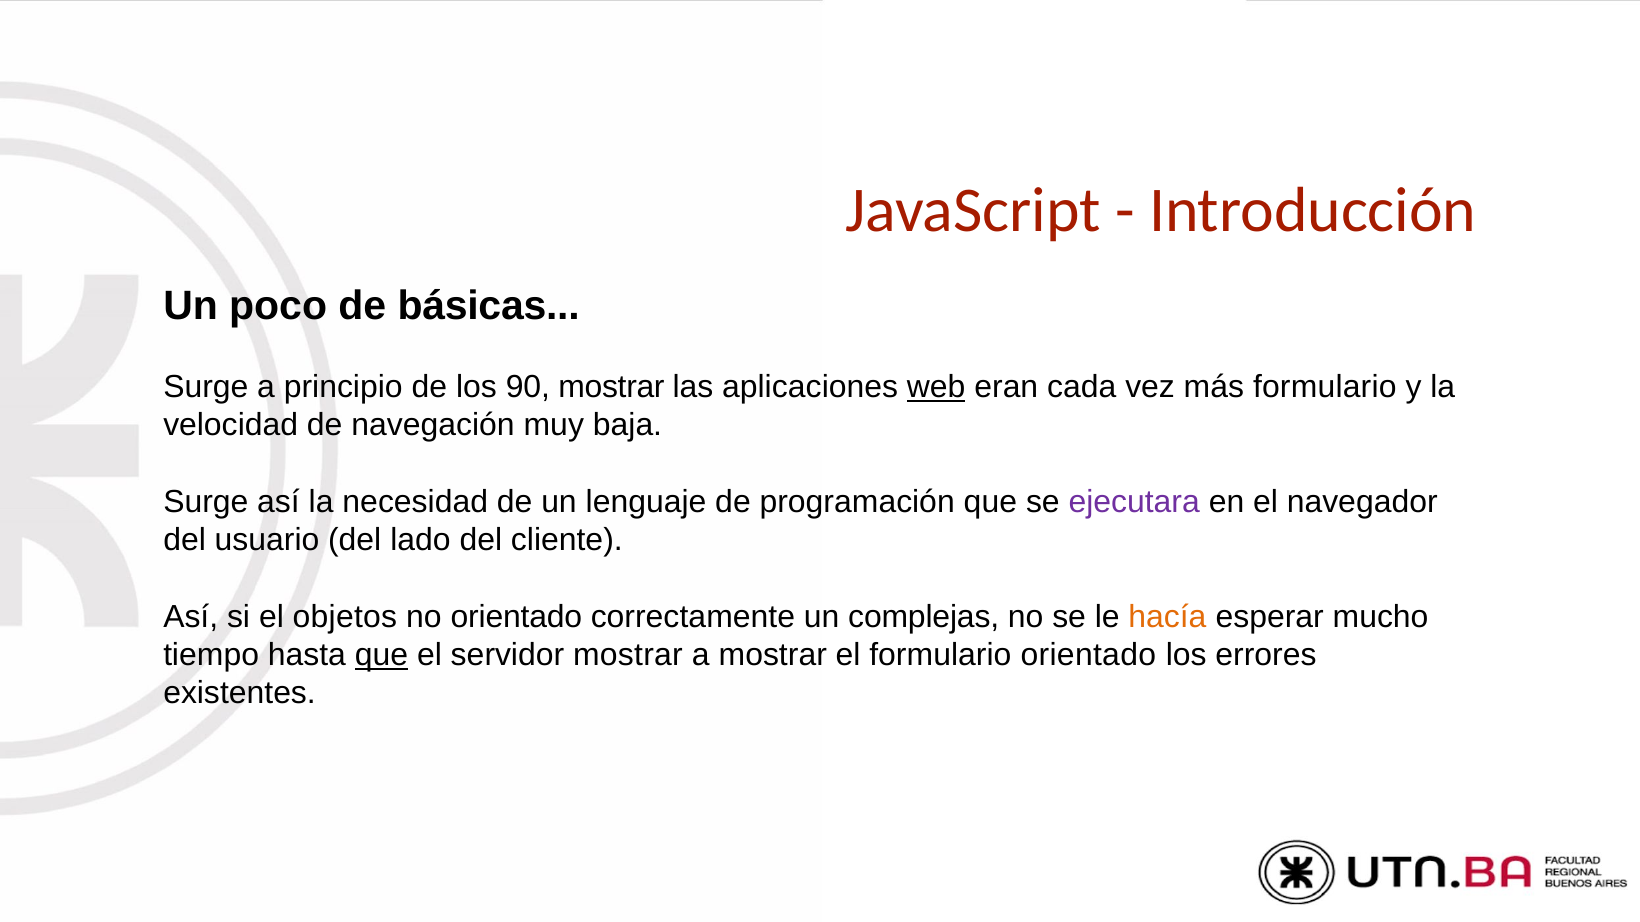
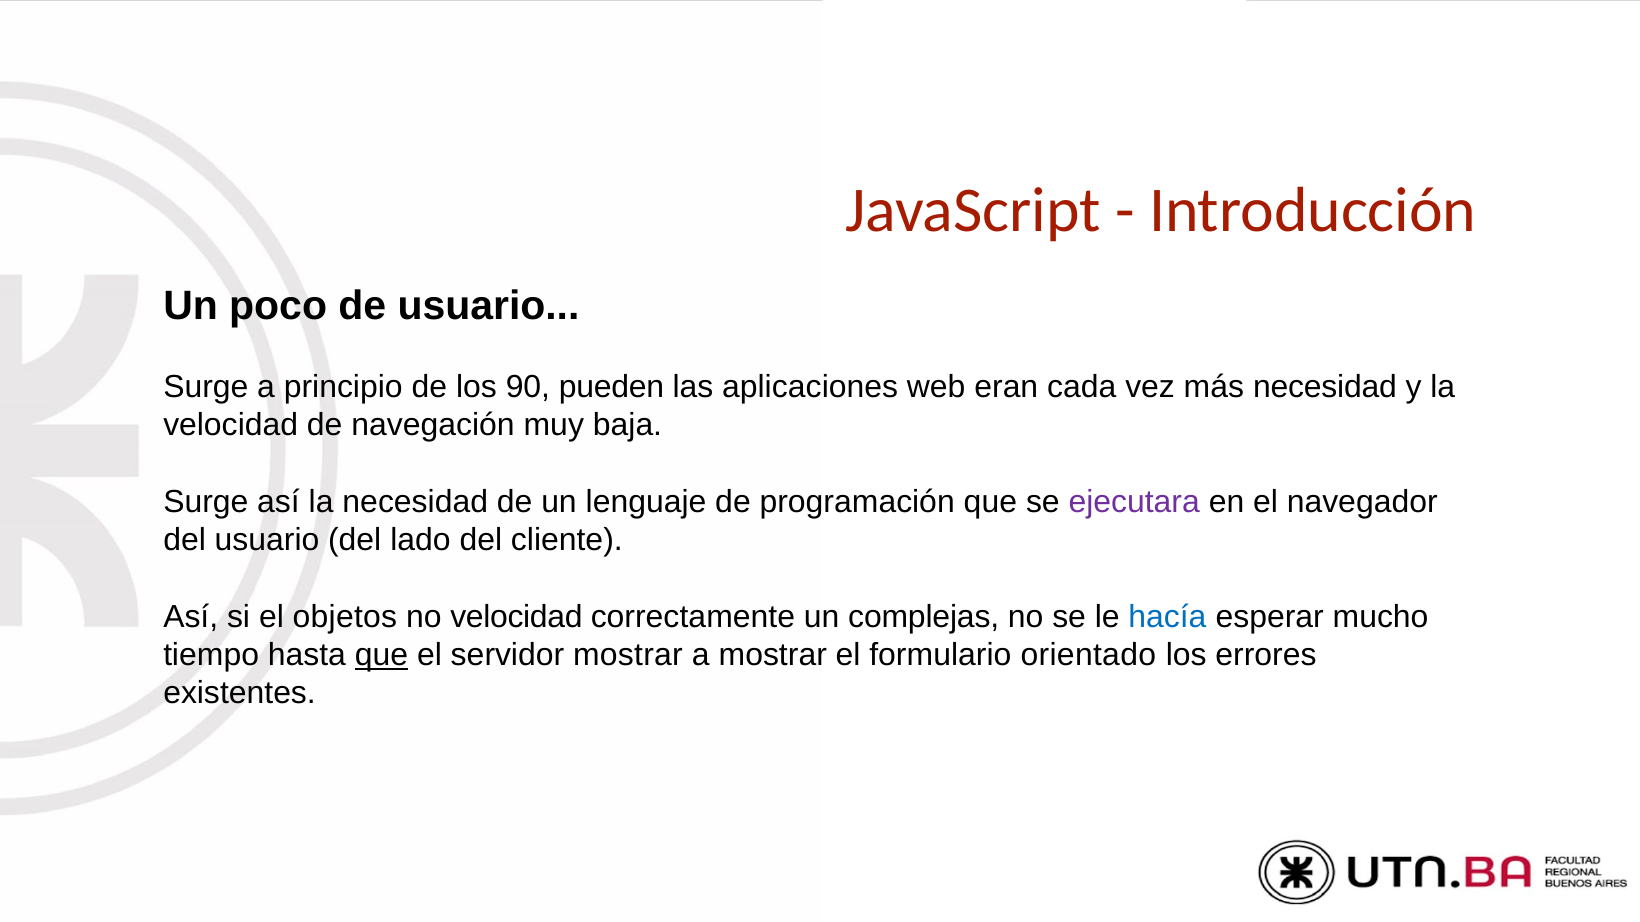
de básicas: básicas -> usuario (488, 306)
90 mostrar: mostrar -> pueden (611, 387)
web underline: present -> none (936, 387)
más formulario: formulario -> necesidad (1325, 387)
no orientado: orientado -> velocidad (516, 617)
hacía colour: orange -> blue (1167, 617)
